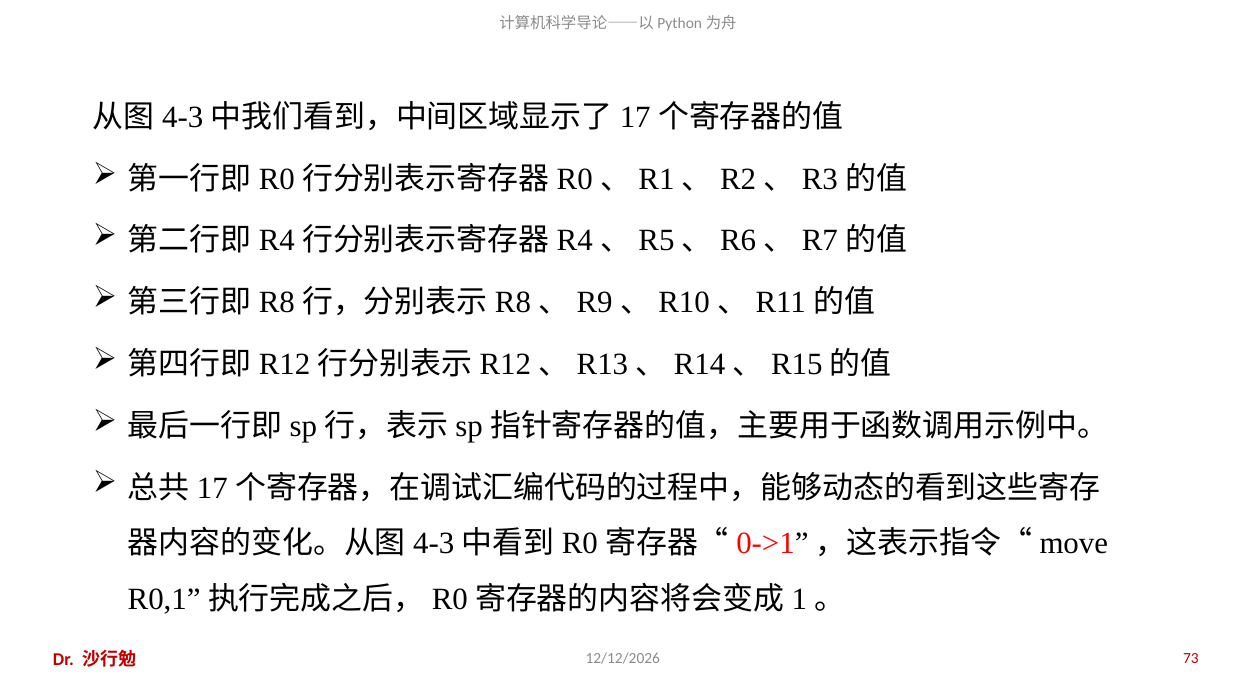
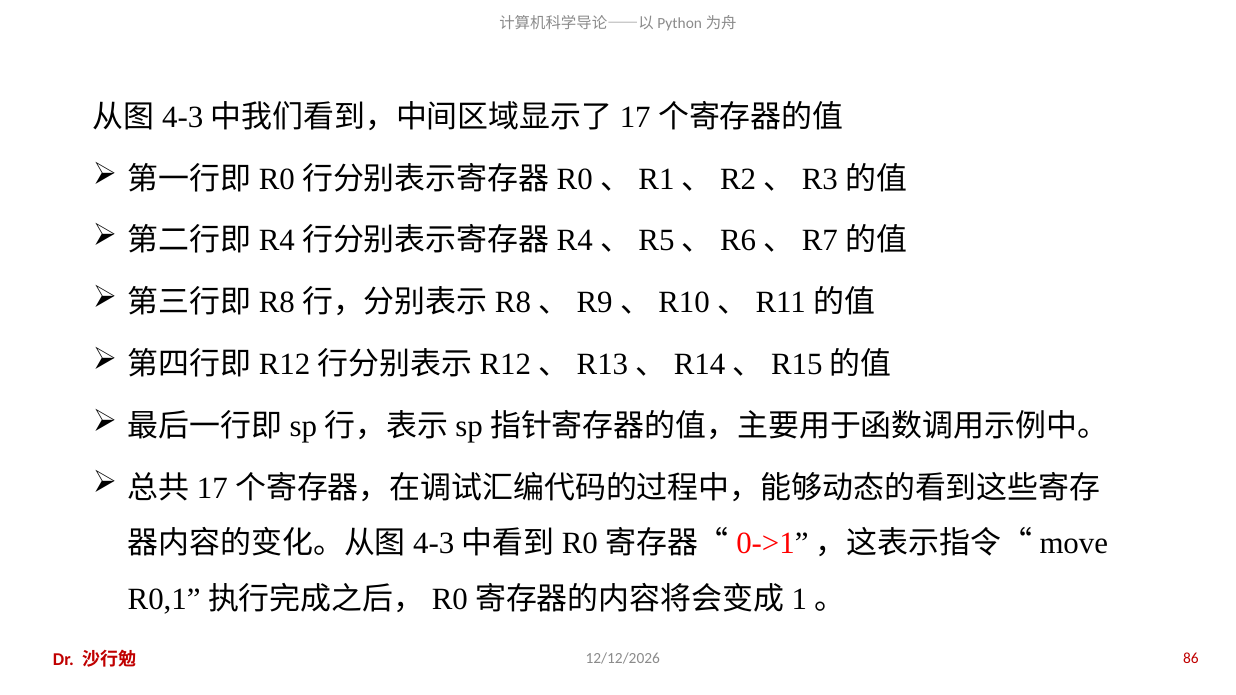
73: 73 -> 86 (1191, 659)
